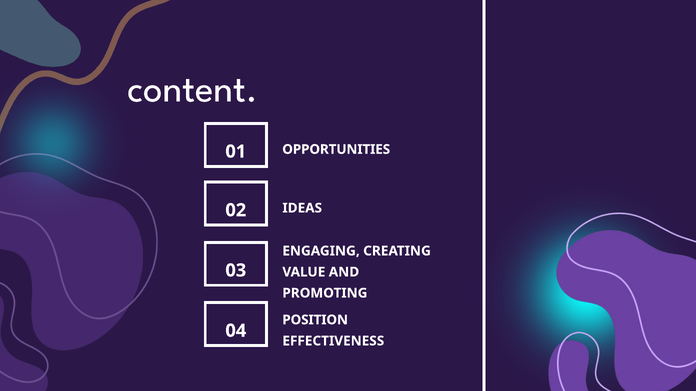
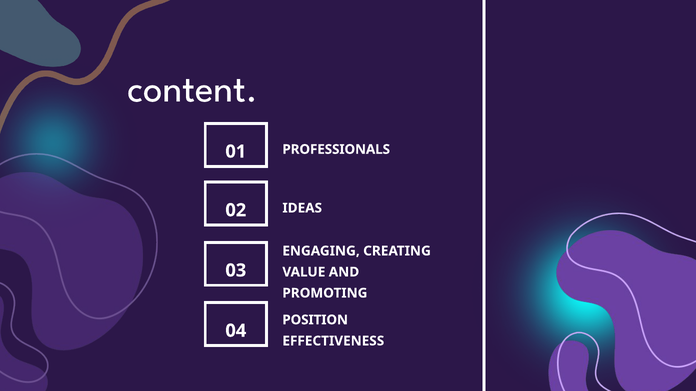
OPPORTUNITIES: OPPORTUNITIES -> PROFESSIONALS (336, 150)
